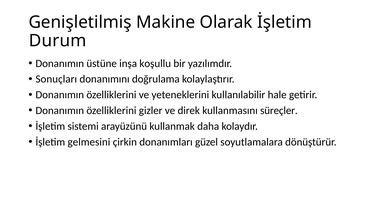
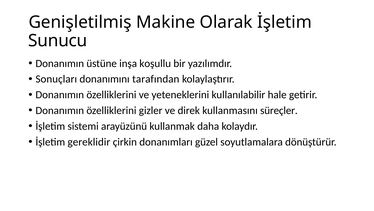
Durum: Durum -> Sunucu (58, 41)
doğrulama: doğrulama -> tarafından (156, 79)
gelmesini: gelmesini -> gereklidir (89, 142)
